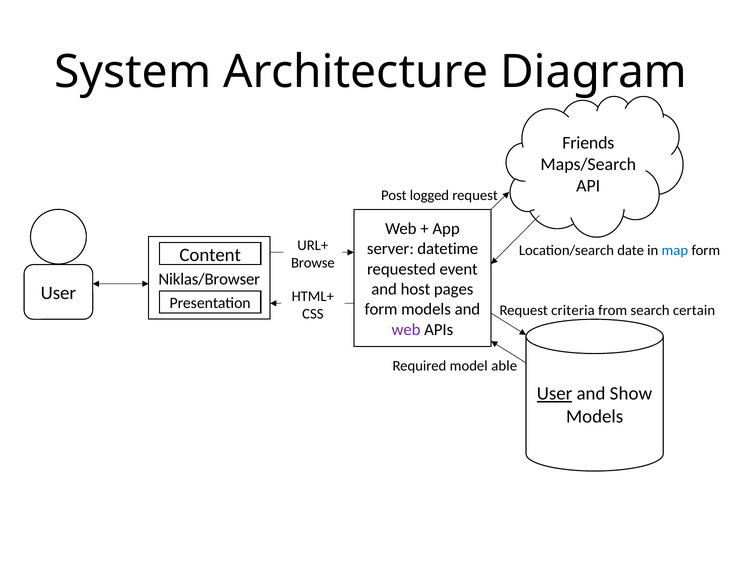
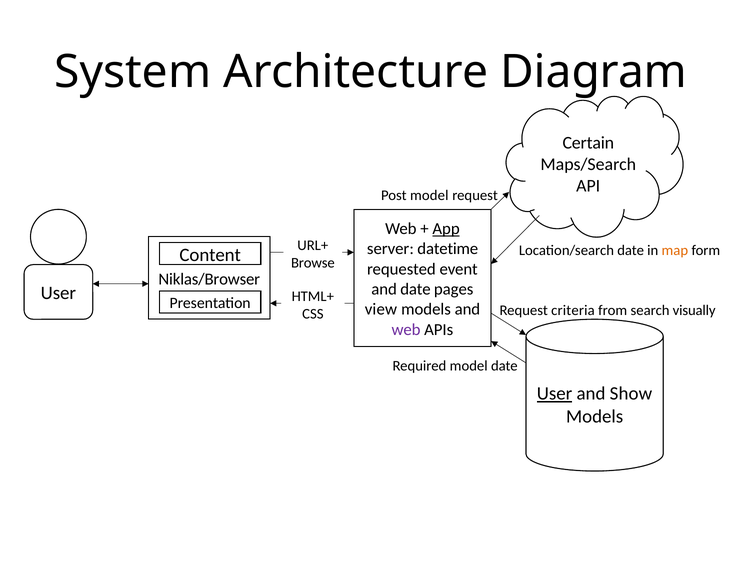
Friends: Friends -> Certain (588, 143)
Post logged: logged -> model (429, 195)
App underline: none -> present (446, 229)
map colour: blue -> orange (675, 250)
and host: host -> date (416, 289)
form: form -> view (381, 309)
certain: certain -> visually (694, 310)
model able: able -> date (504, 366)
